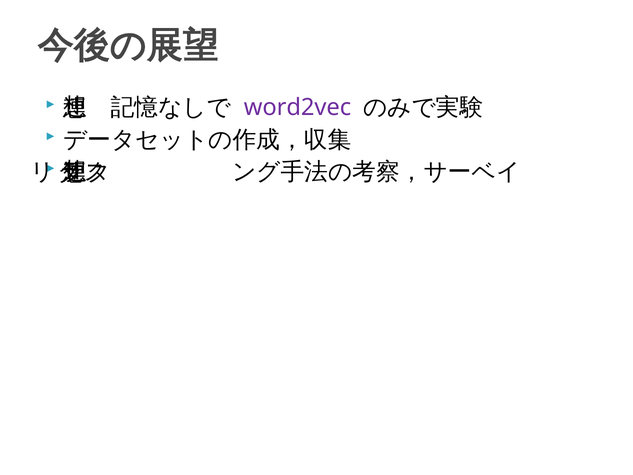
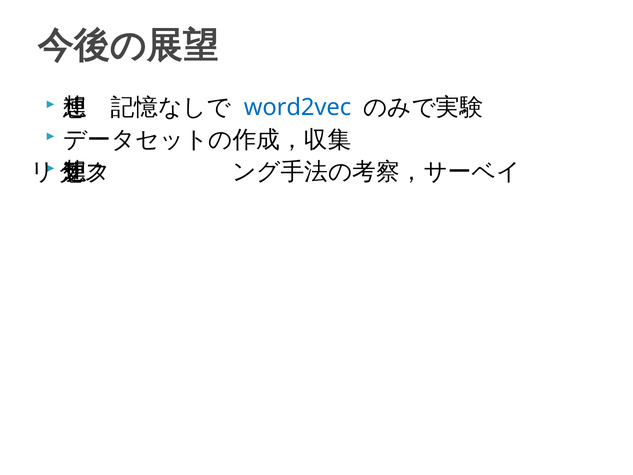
word2vec colour: purple -> blue (297, 108)
